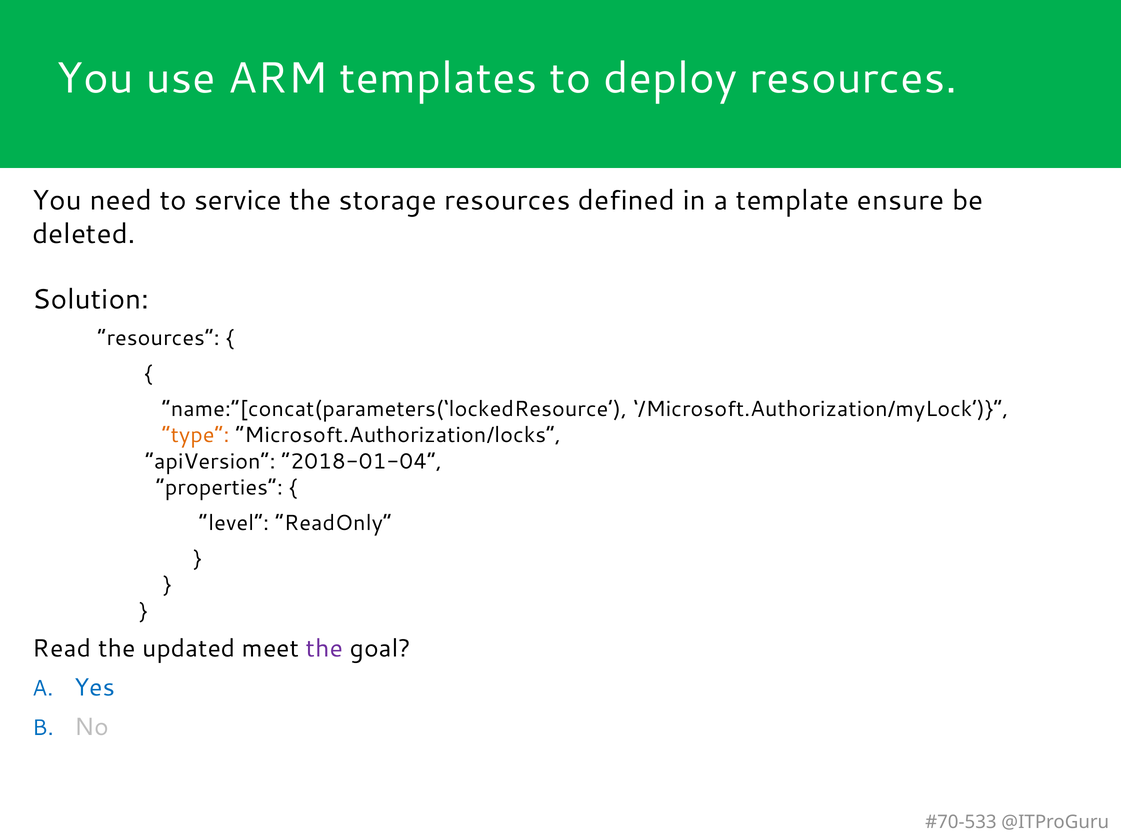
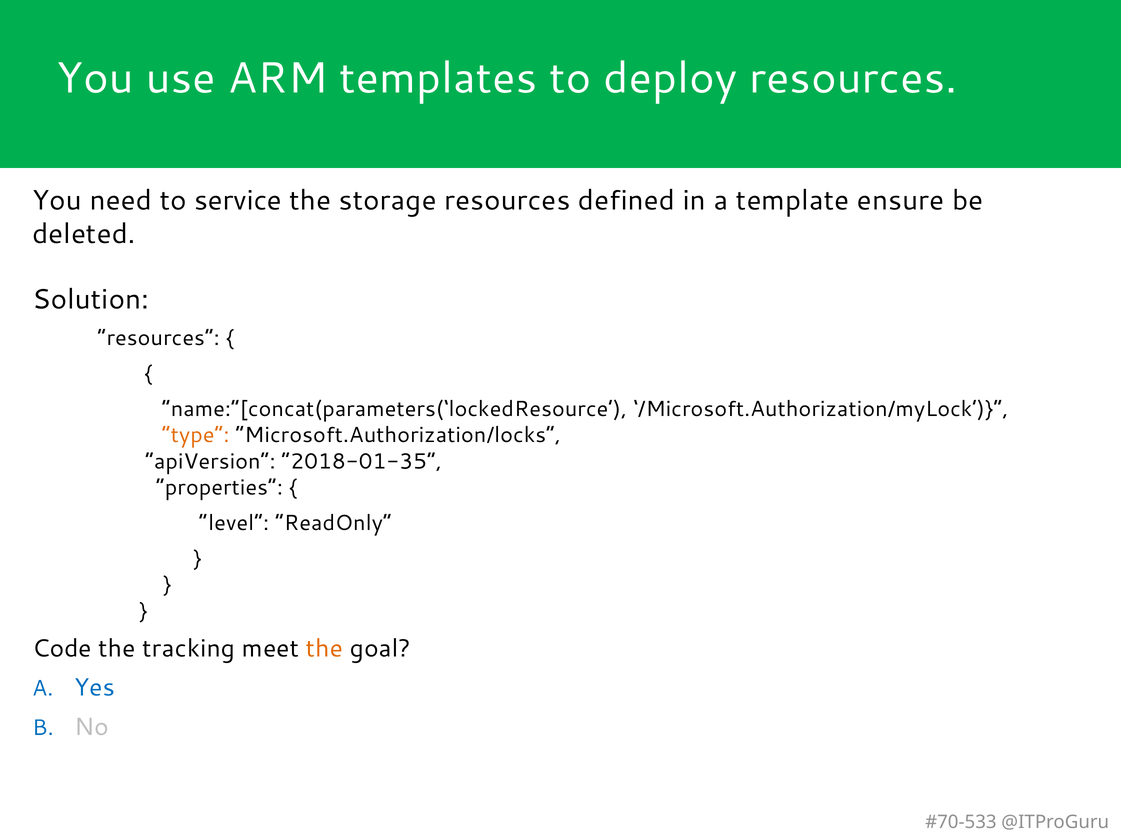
2018-01-04: 2018-01-04 -> 2018-01-35 (362, 462)
Read: Read -> Code (62, 649)
updated: updated -> tracking (189, 649)
the colour: purple -> orange (325, 649)
